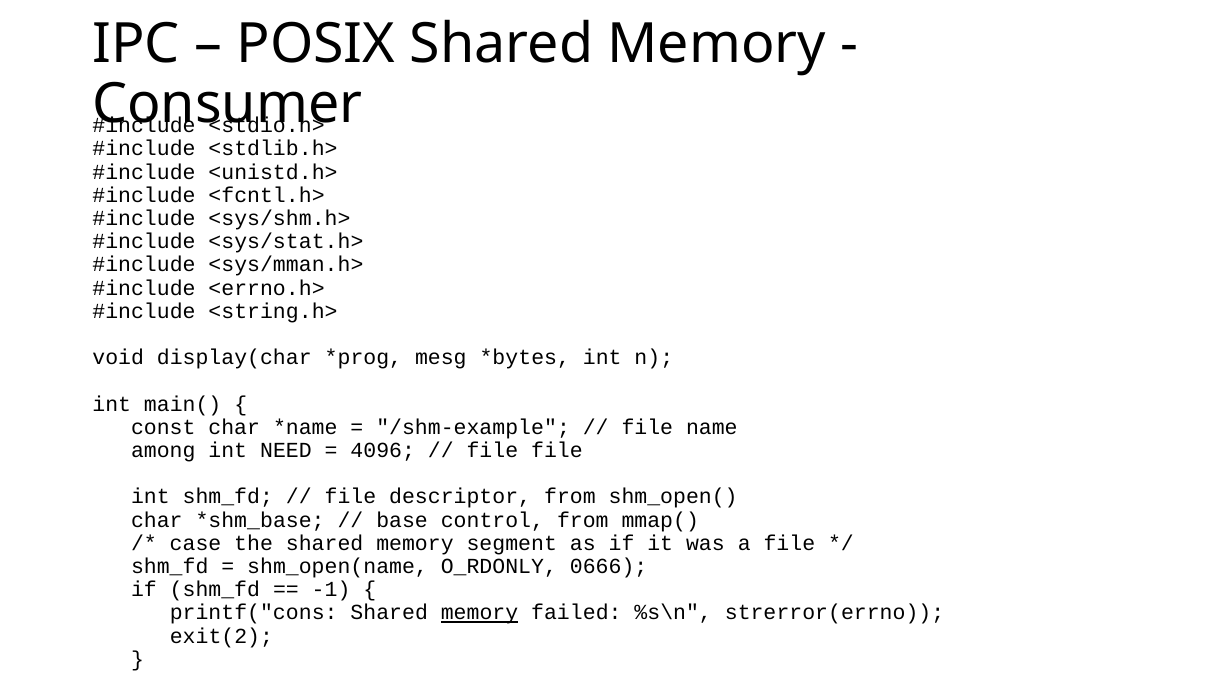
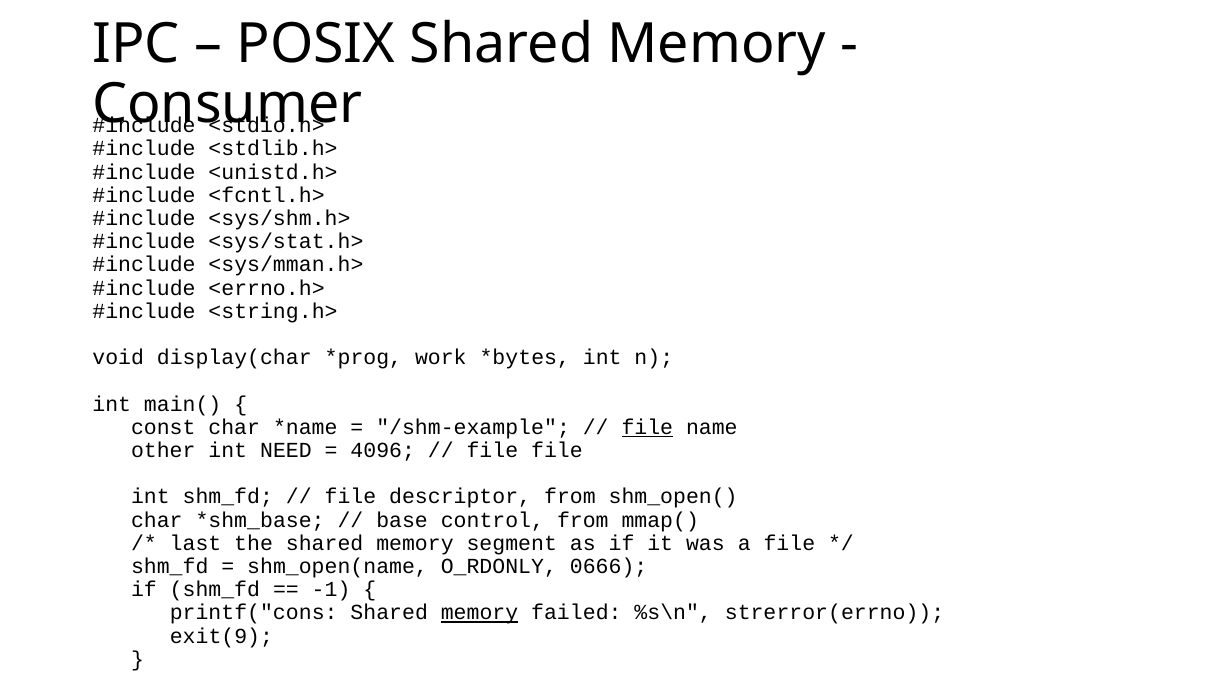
mesg: mesg -> work (441, 357)
file underline: none -> present (647, 427)
among: among -> other (163, 450)
case: case -> last (196, 543)
exit(2: exit(2 -> exit(9 (221, 636)
